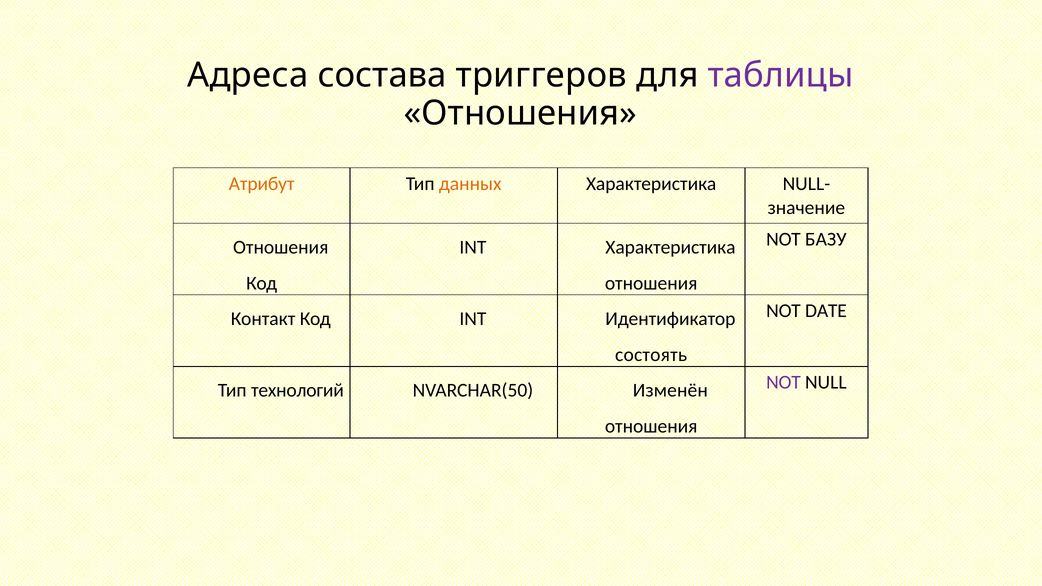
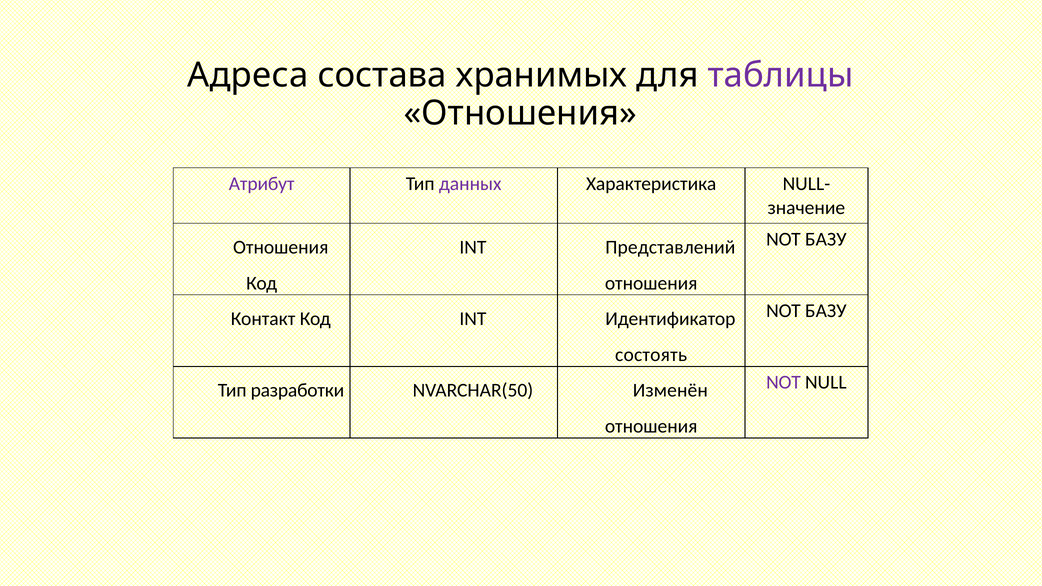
триггеров: триггеров -> хранимых (542, 75)
Атрибут colour: orange -> purple (262, 184)
данных colour: orange -> purple (470, 184)
INT Характеристика: Характеристика -> Представлений (670, 247)
DATE: DATE -> БАЗУ (826, 311)
технологий: технологий -> разработки (297, 390)
